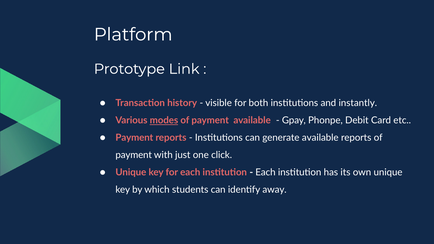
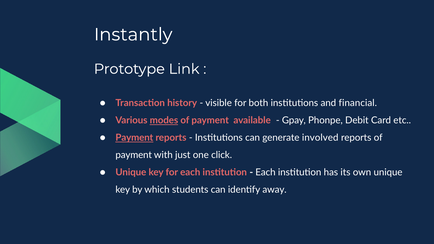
Platform: Platform -> Instantly (133, 35)
instantly: instantly -> financial (358, 103)
Payment underline: none -> present (134, 138)
generate available: available -> involved (320, 138)
